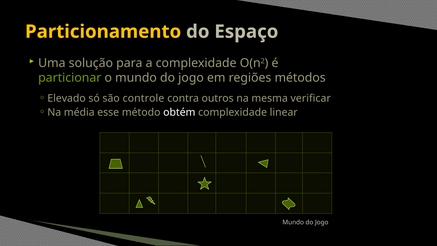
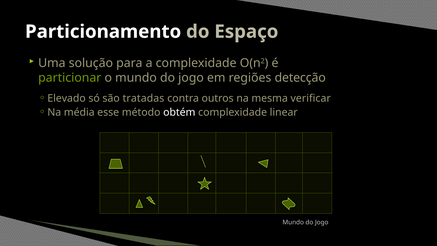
Particionamento colour: yellow -> white (103, 32)
métodos: métodos -> detecção (300, 78)
controle: controle -> tratadas (143, 98)
